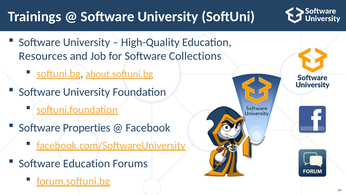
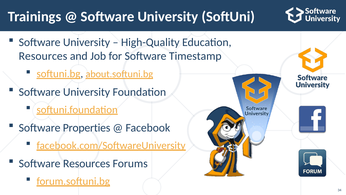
Collections: Collections -> Timestamp (195, 56)
Software Education: Education -> Resources (87, 163)
